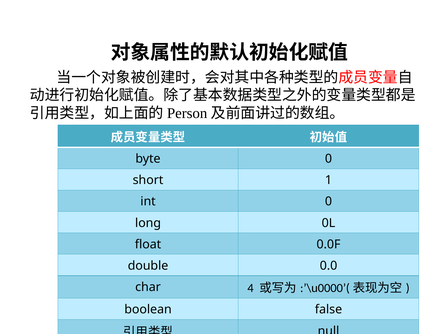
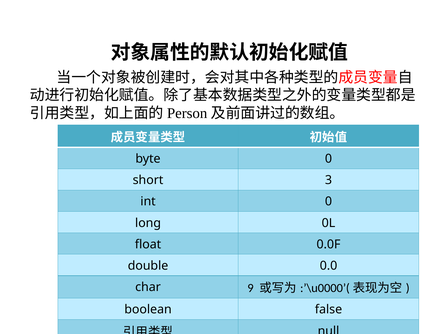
1: 1 -> 3 (329, 180)
4: 4 -> 9 (251, 288)
